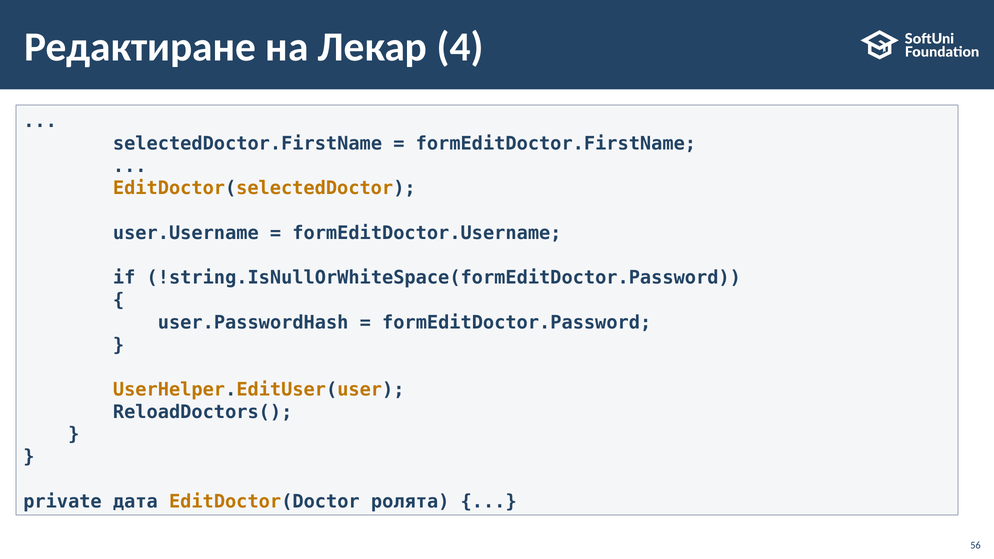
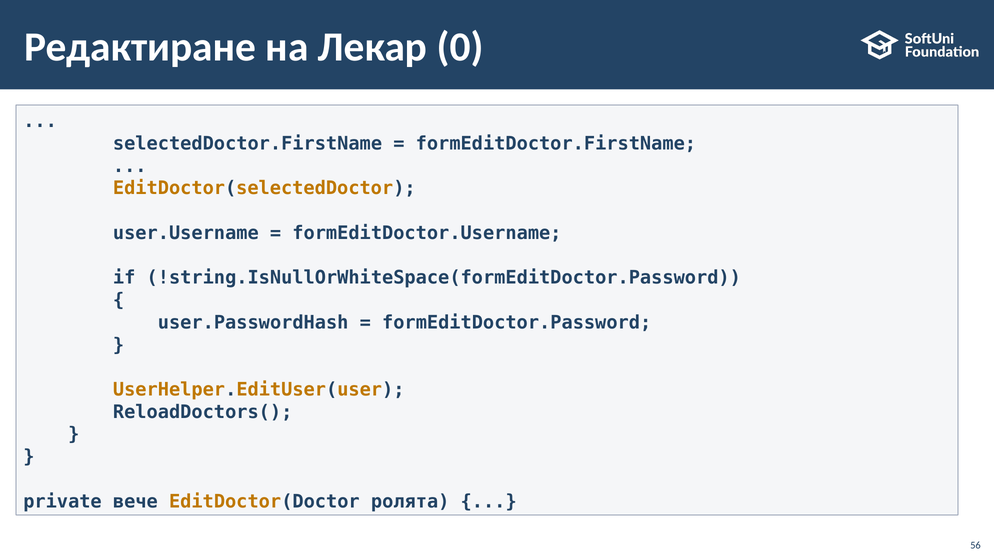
4: 4 -> 0 (460, 47)
дата: дата -> вече (135, 501)
